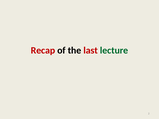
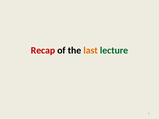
last colour: red -> orange (91, 51)
